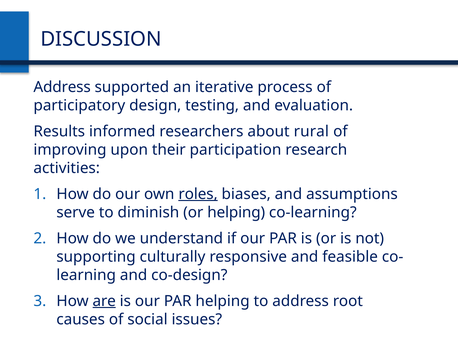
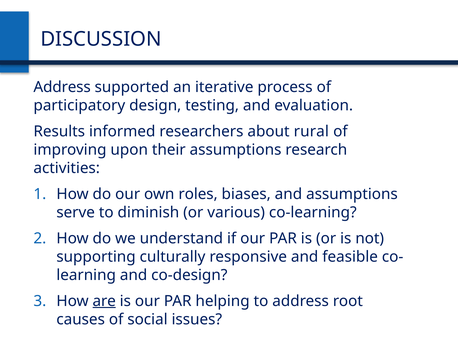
their participation: participation -> assumptions (236, 149)
roles underline: present -> none (198, 194)
or helping: helping -> various (236, 212)
